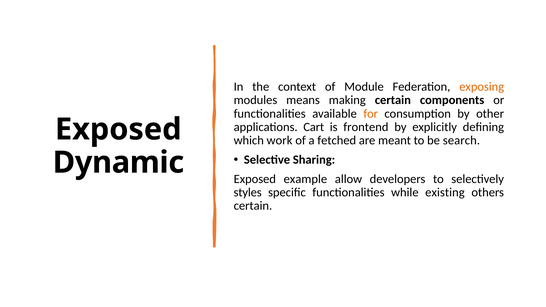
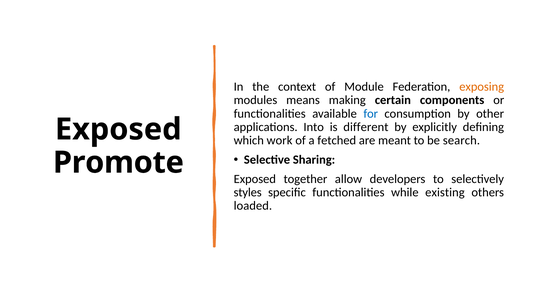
for colour: orange -> blue (371, 114)
Cart: Cart -> Into (314, 127)
frontend: frontend -> different (366, 127)
Dynamic: Dynamic -> Promote (118, 163)
example: example -> together (305, 179)
certain: certain -> loaded (253, 206)
